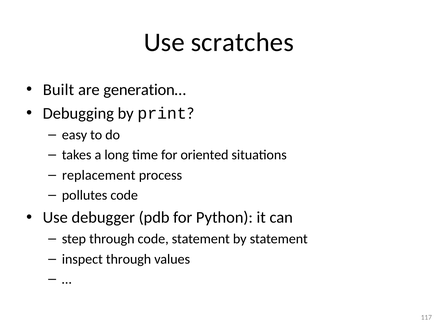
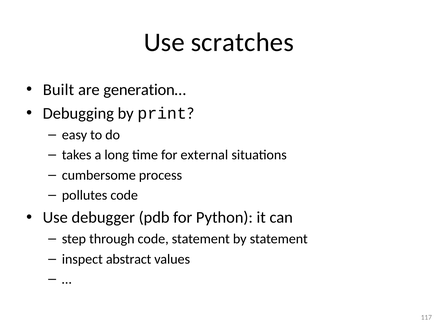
oriented: oriented -> external (204, 155)
replacement: replacement -> cumbersome (99, 175)
inspect through: through -> abstract (129, 260)
